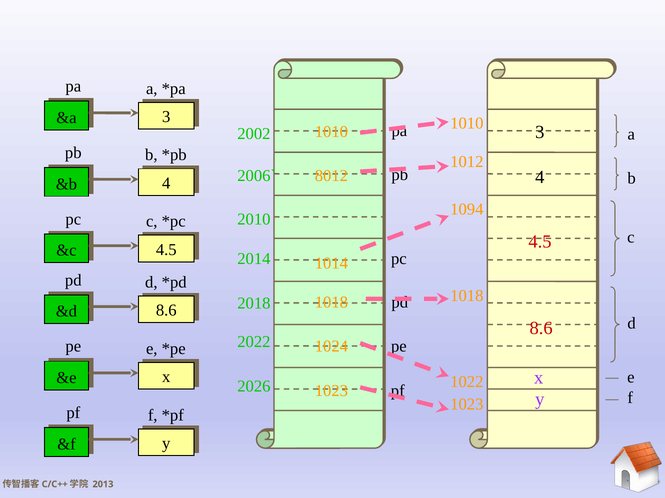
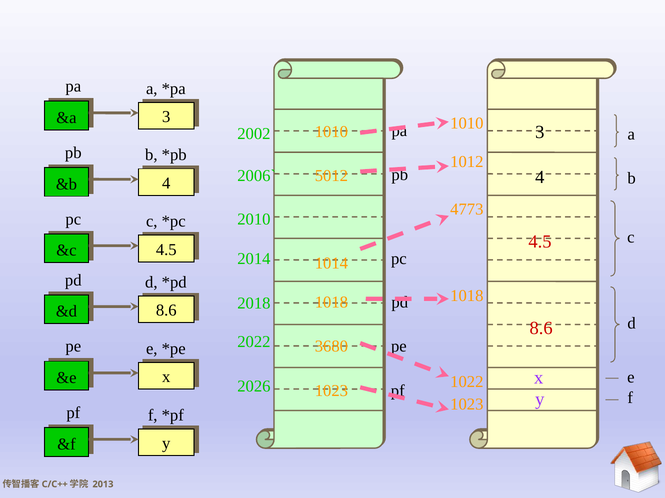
8012: 8012 -> 5012 (331, 176)
1094: 1094 -> 4773 (467, 210)
1024: 1024 -> 3680 (331, 347)
